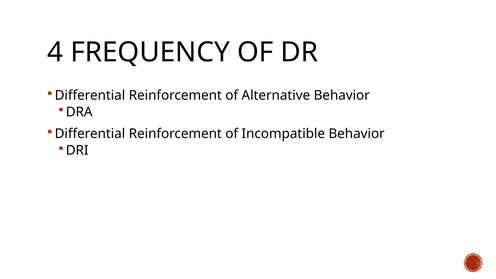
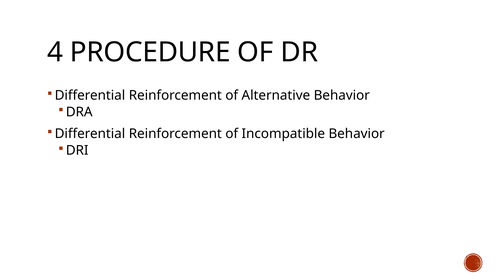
FREQUENCY: FREQUENCY -> PROCEDURE (150, 52)
